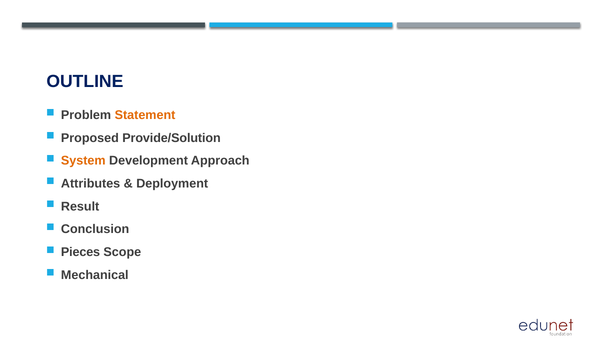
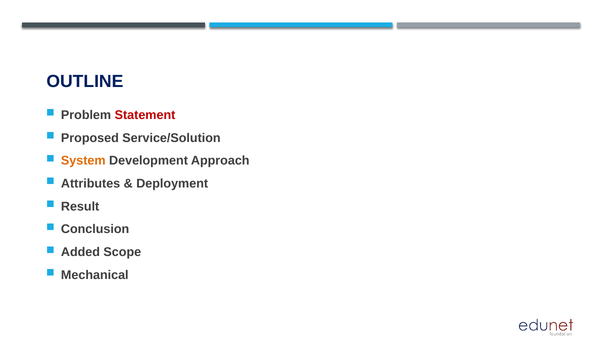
Statement colour: orange -> red (145, 115)
Provide/Solution: Provide/Solution -> Service/Solution (171, 138)
Pieces: Pieces -> Added (80, 252)
